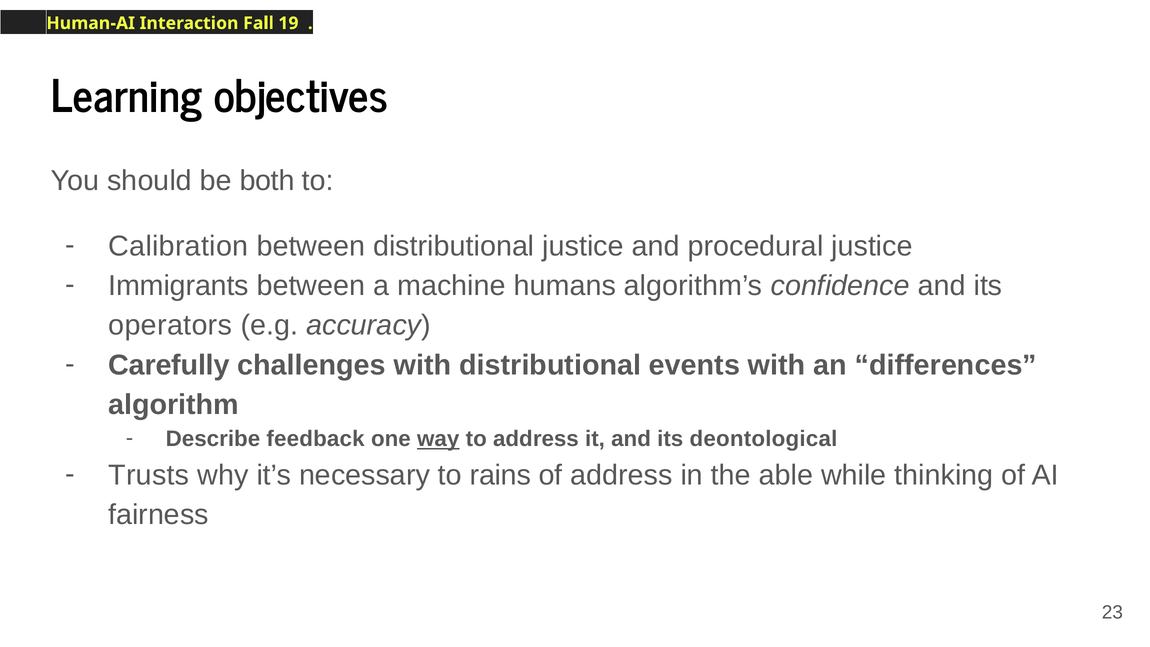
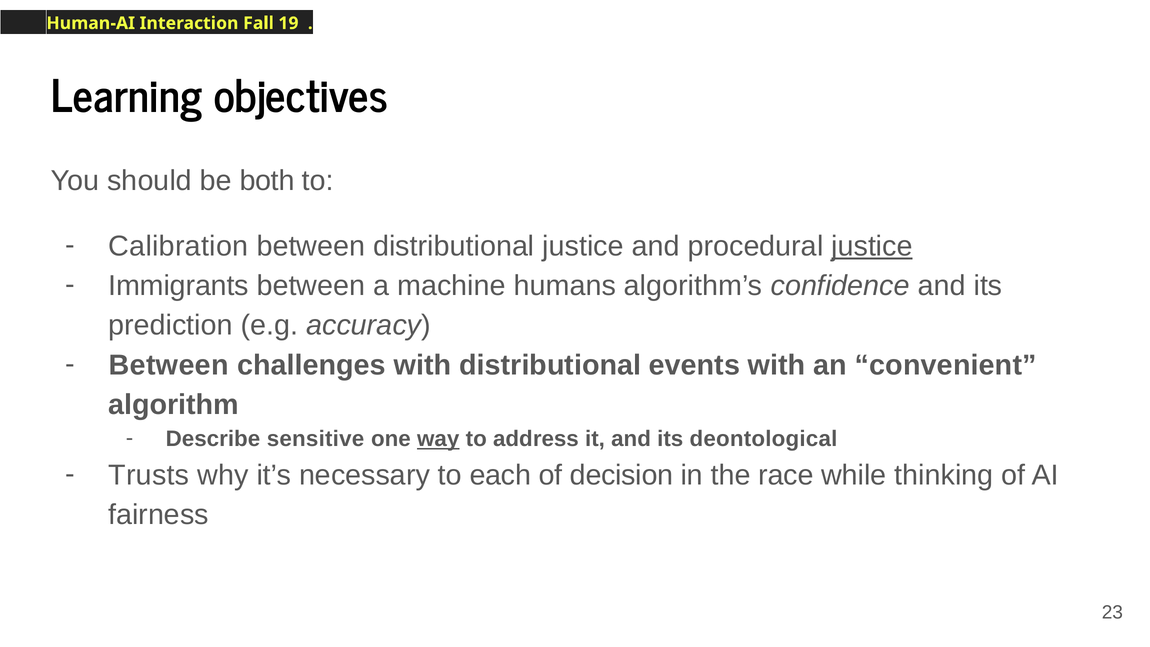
justice underline: none -> present (872, 246)
operators: operators -> prediction (170, 325)
Carefully: Carefully -> Between (169, 365)
differences: differences -> convenient (946, 365)
feedback: feedback -> sensitive (316, 439)
rains: rains -> each (500, 475)
of address: address -> decision (622, 475)
able: able -> race (786, 475)
